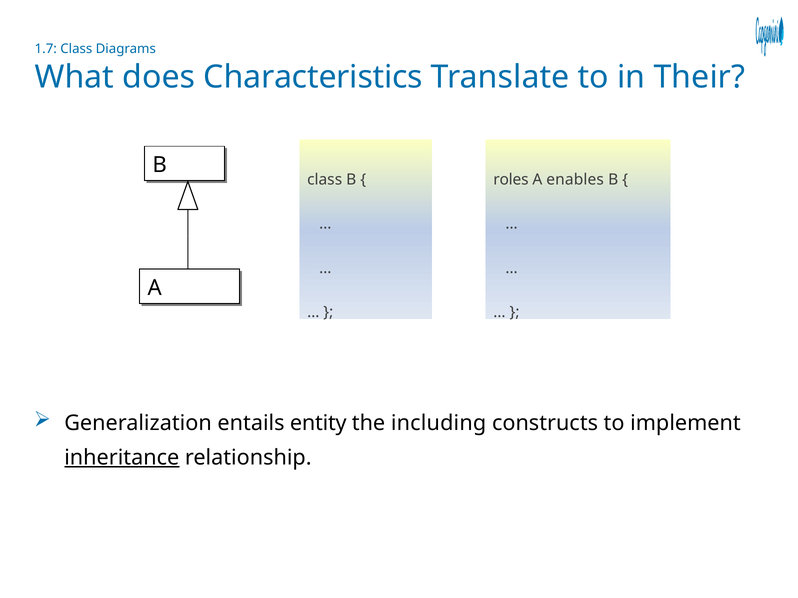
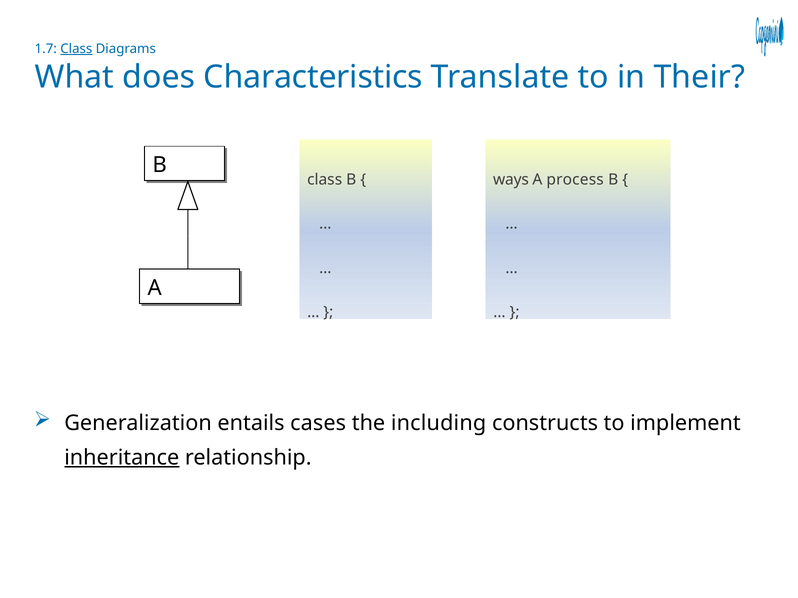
Class underline: none -> present (76, 49)
roles: roles -> ways (511, 180)
enables: enables -> process (575, 180)
entity: entity -> cases (318, 424)
